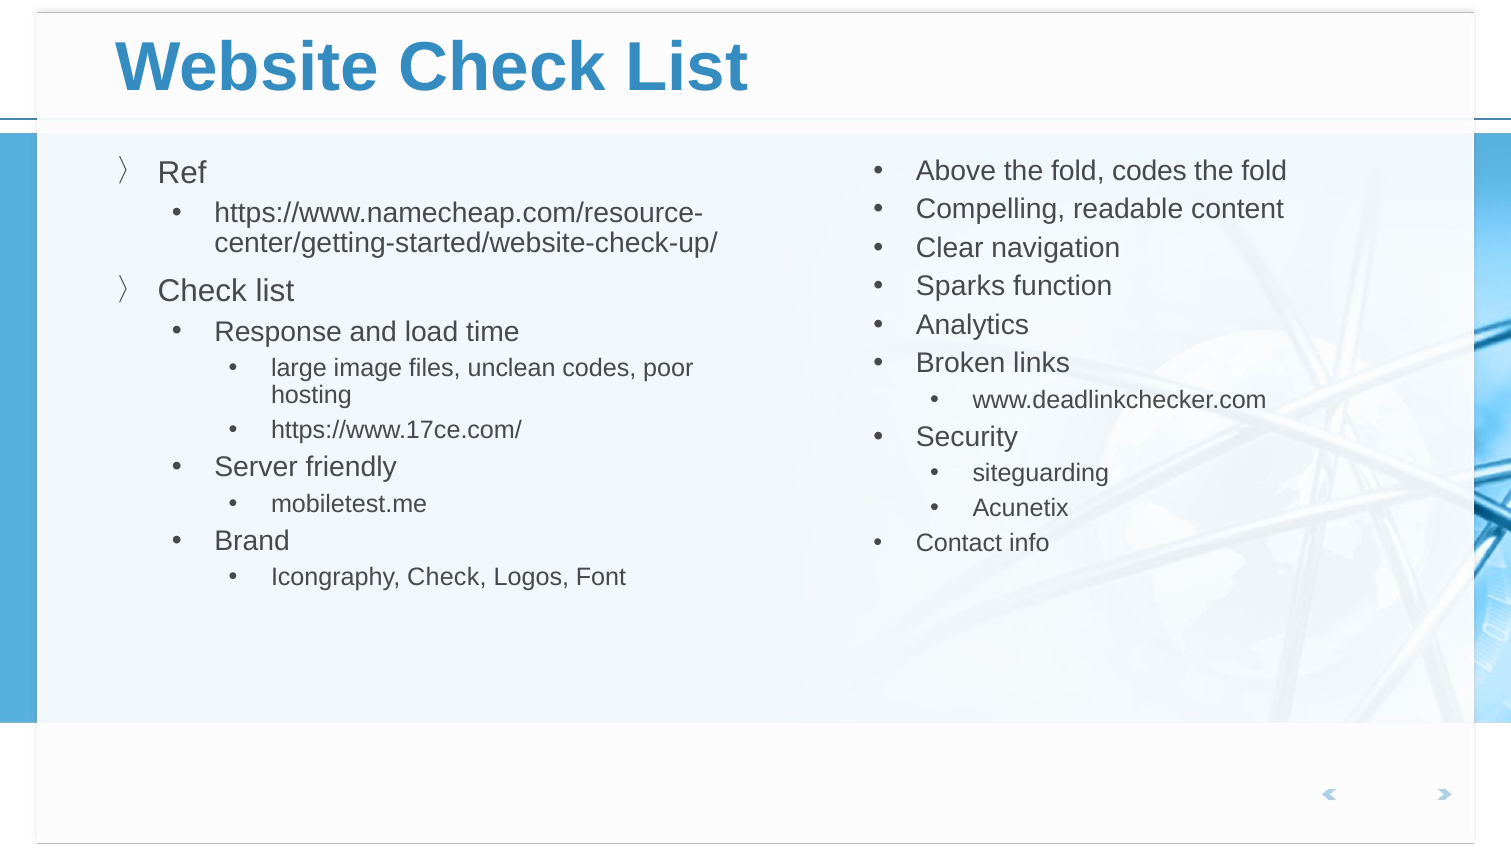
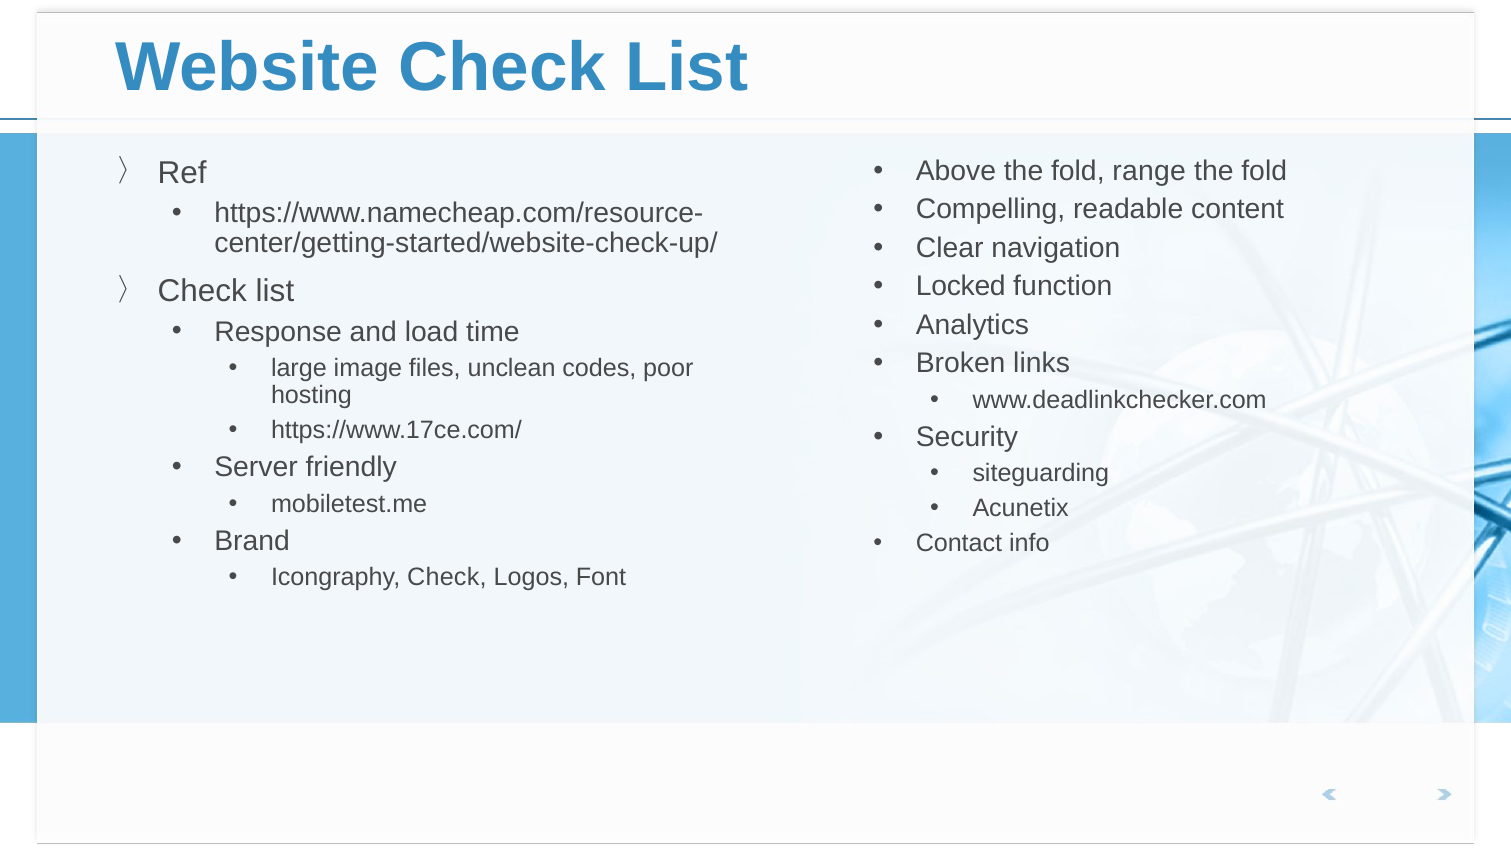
fold codes: codes -> range (1149, 171)
Sparks: Sparks -> Locked (961, 286)
